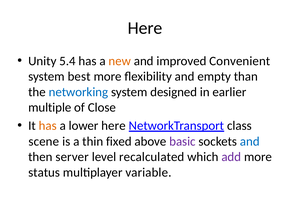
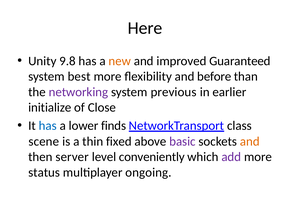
5.4: 5.4 -> 9.8 (67, 61)
Convenient: Convenient -> Guaranteed (240, 61)
empty: empty -> before (214, 76)
networking colour: blue -> purple (78, 92)
designed: designed -> previous (174, 92)
multiple: multiple -> initialize (50, 107)
has colour: orange -> blue (48, 125)
lower here: here -> finds (114, 125)
and colour: blue -> orange (250, 141)
recalculated: recalculated -> conveniently (152, 157)
variable: variable -> ongoing (148, 172)
